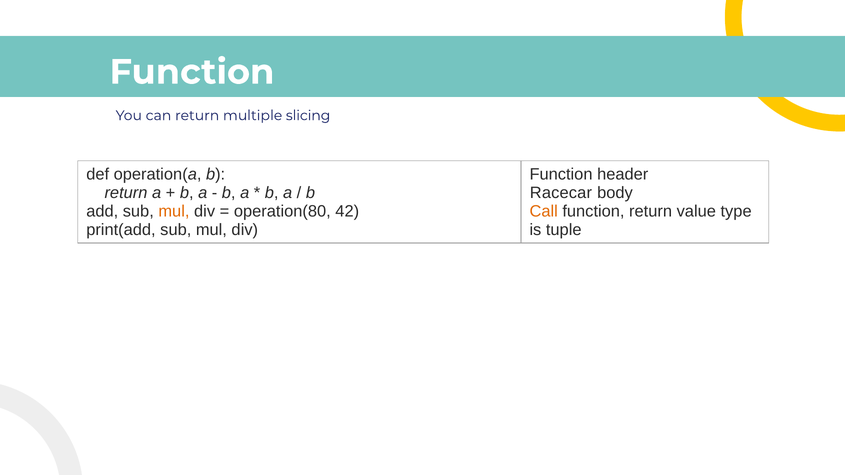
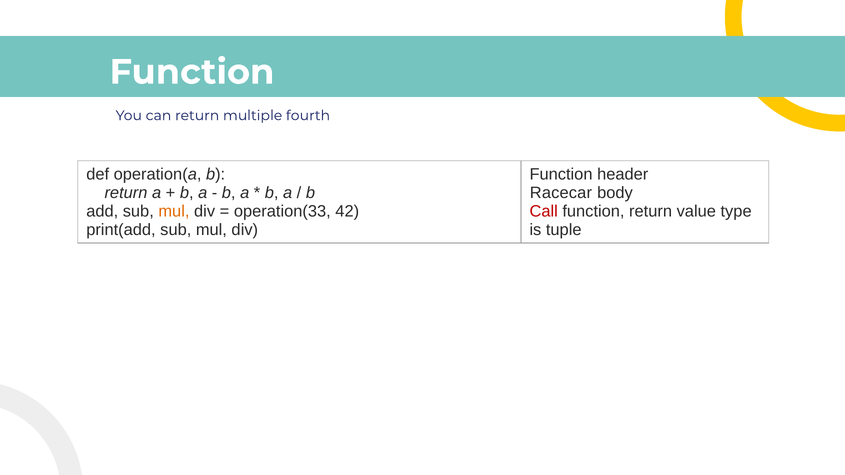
slicing: slicing -> fourth (308, 116)
operation(80: operation(80 -> operation(33 (282, 212)
Call colour: orange -> red (544, 212)
